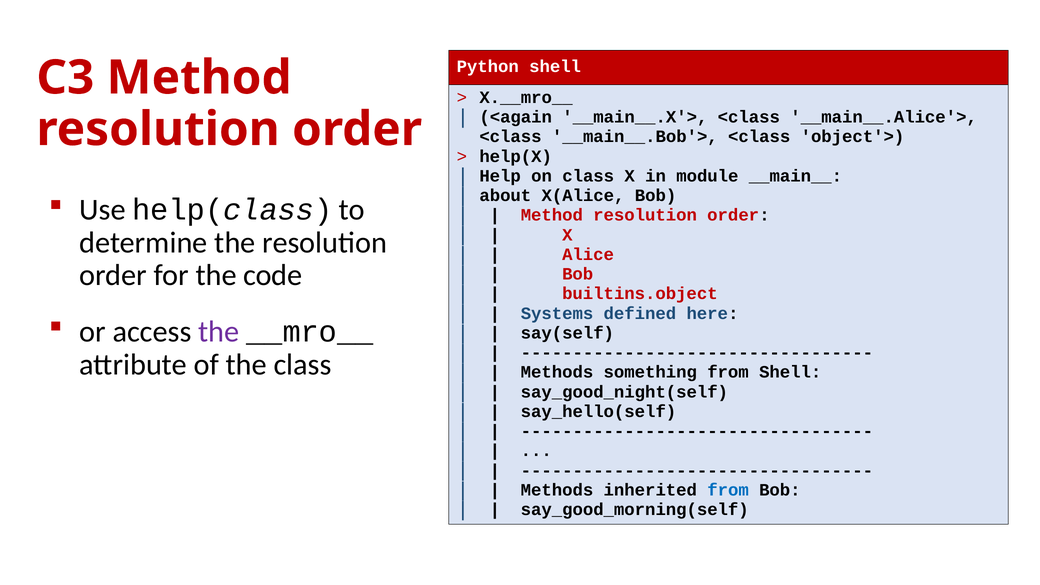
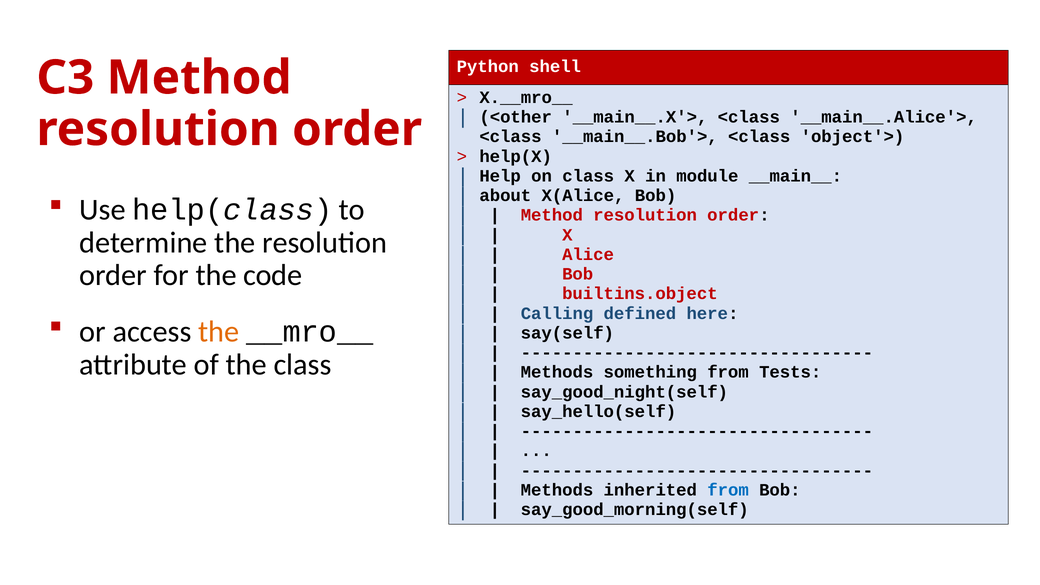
<again: <again -> <other (516, 117)
Systems: Systems -> Calling (557, 313)
the colour: purple -> orange (219, 332)
from Shell: Shell -> Tests (790, 372)
